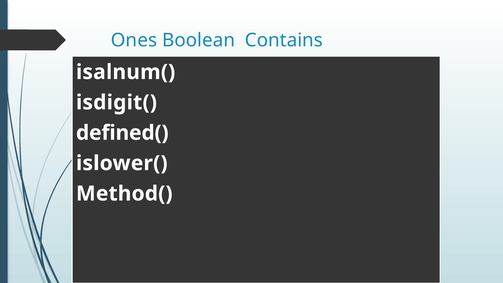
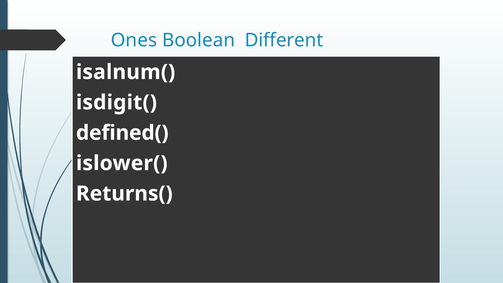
Contains: Contains -> Different (284, 40)
Method(: Method( -> Returns( (124, 194)
